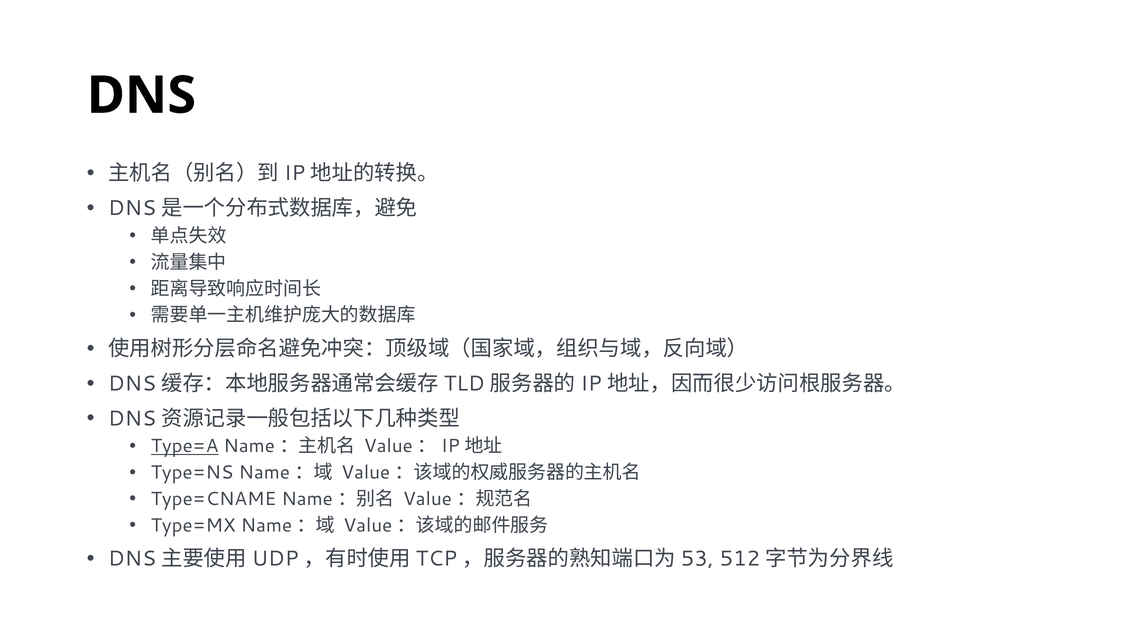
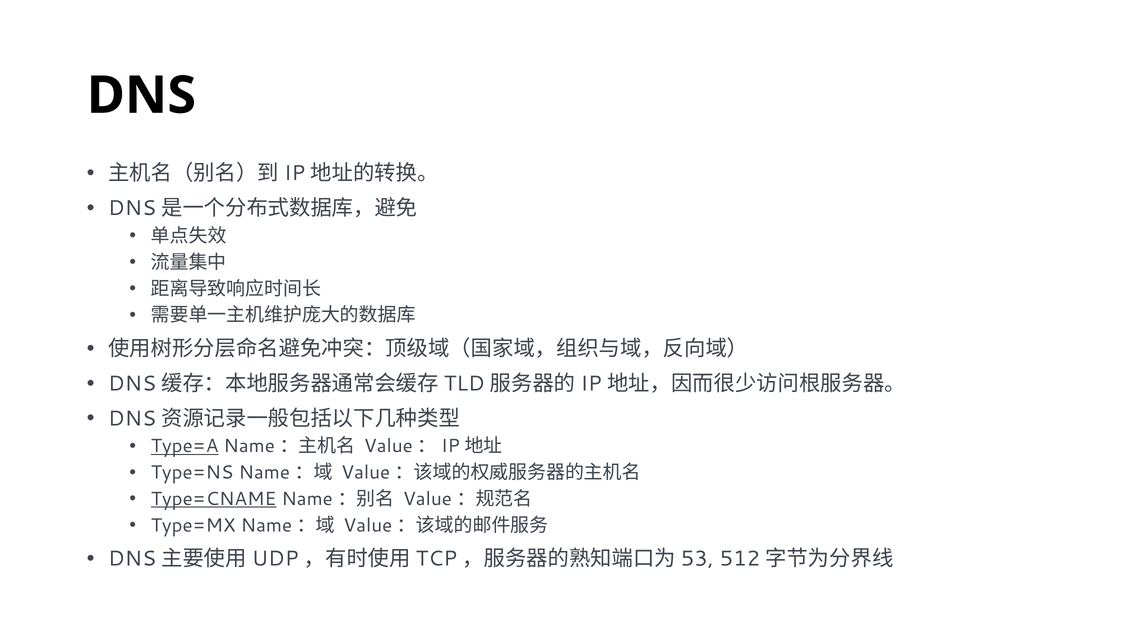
Type=CNAME underline: none -> present (214, 499)
